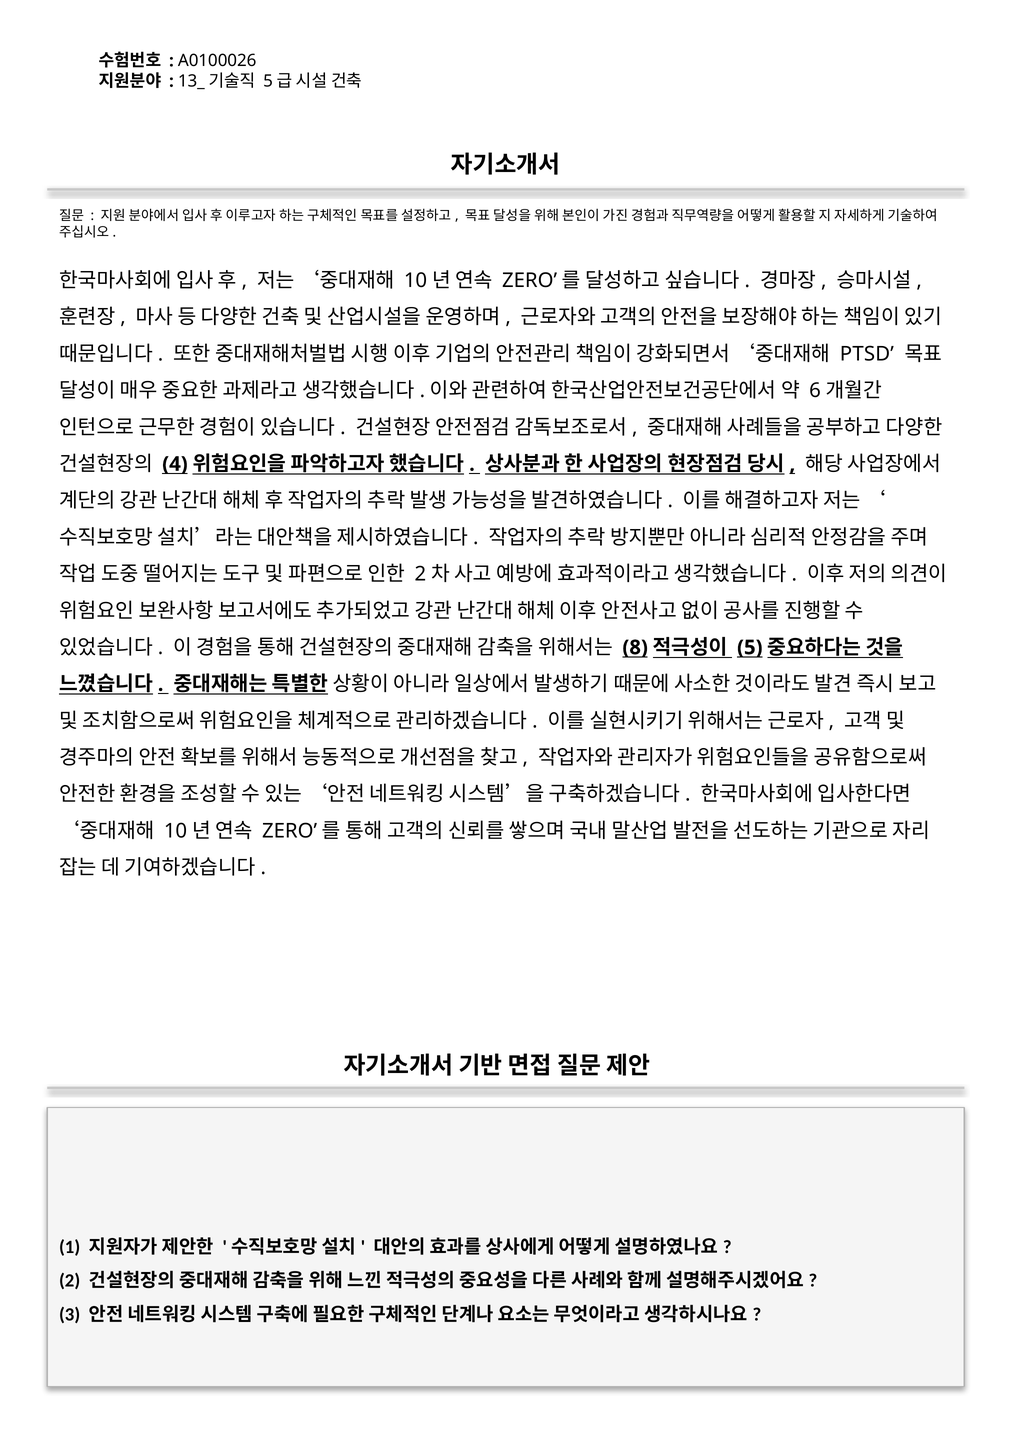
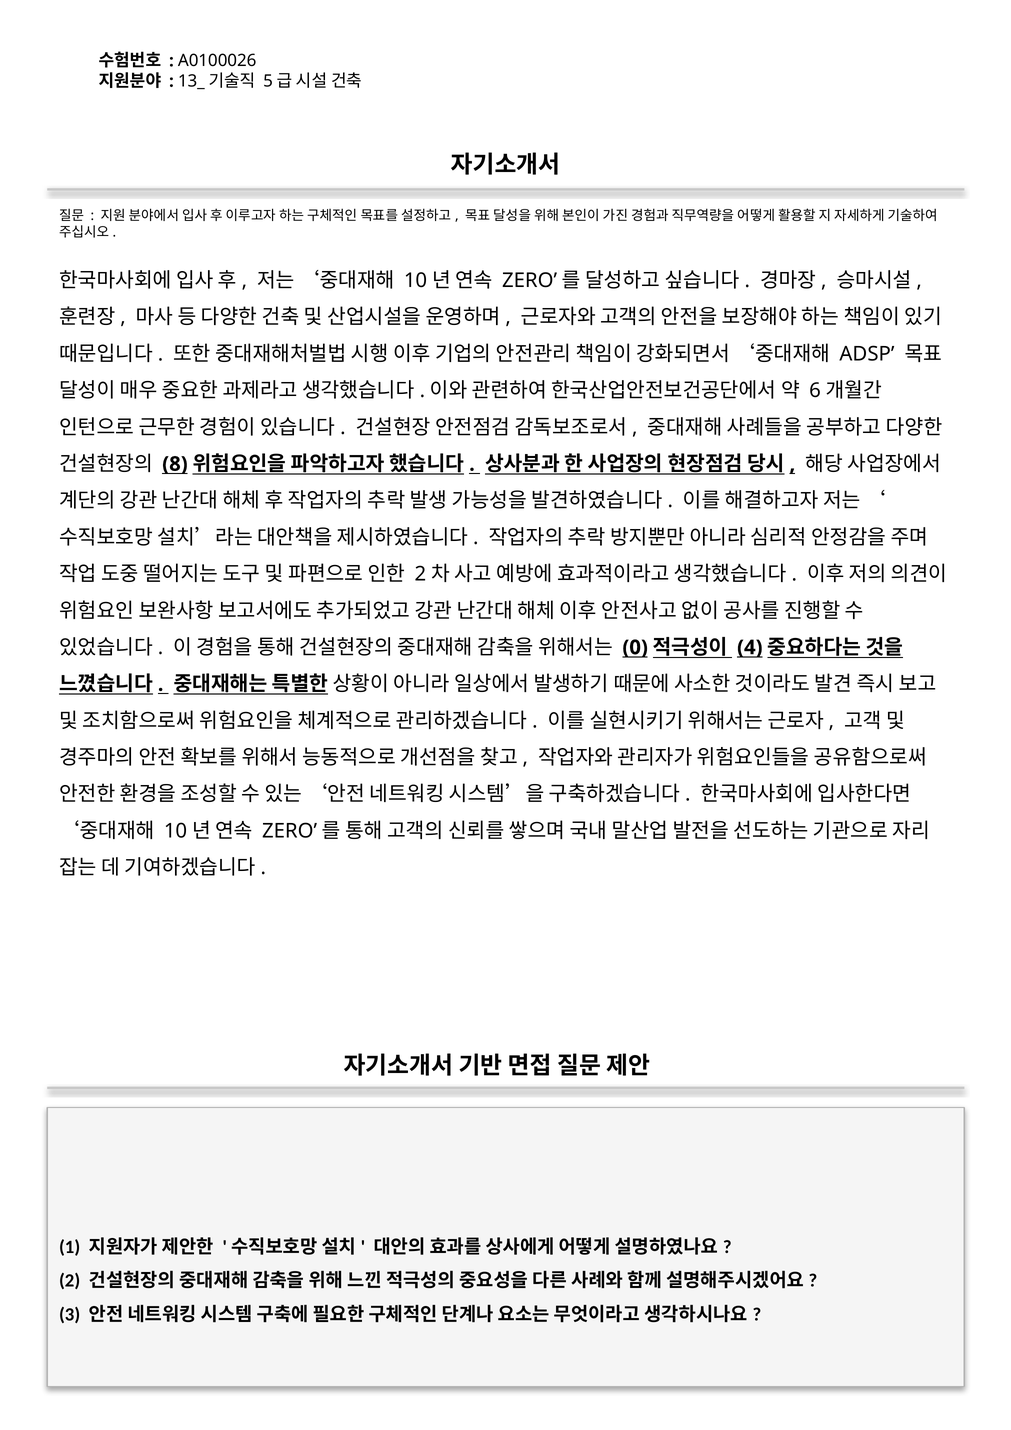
PTSD: PTSD -> ADSP (867, 354)
4: 4 -> 8 (175, 464)
8: 8 -> 0 (635, 647)
5: 5 -> 4 (750, 647)
